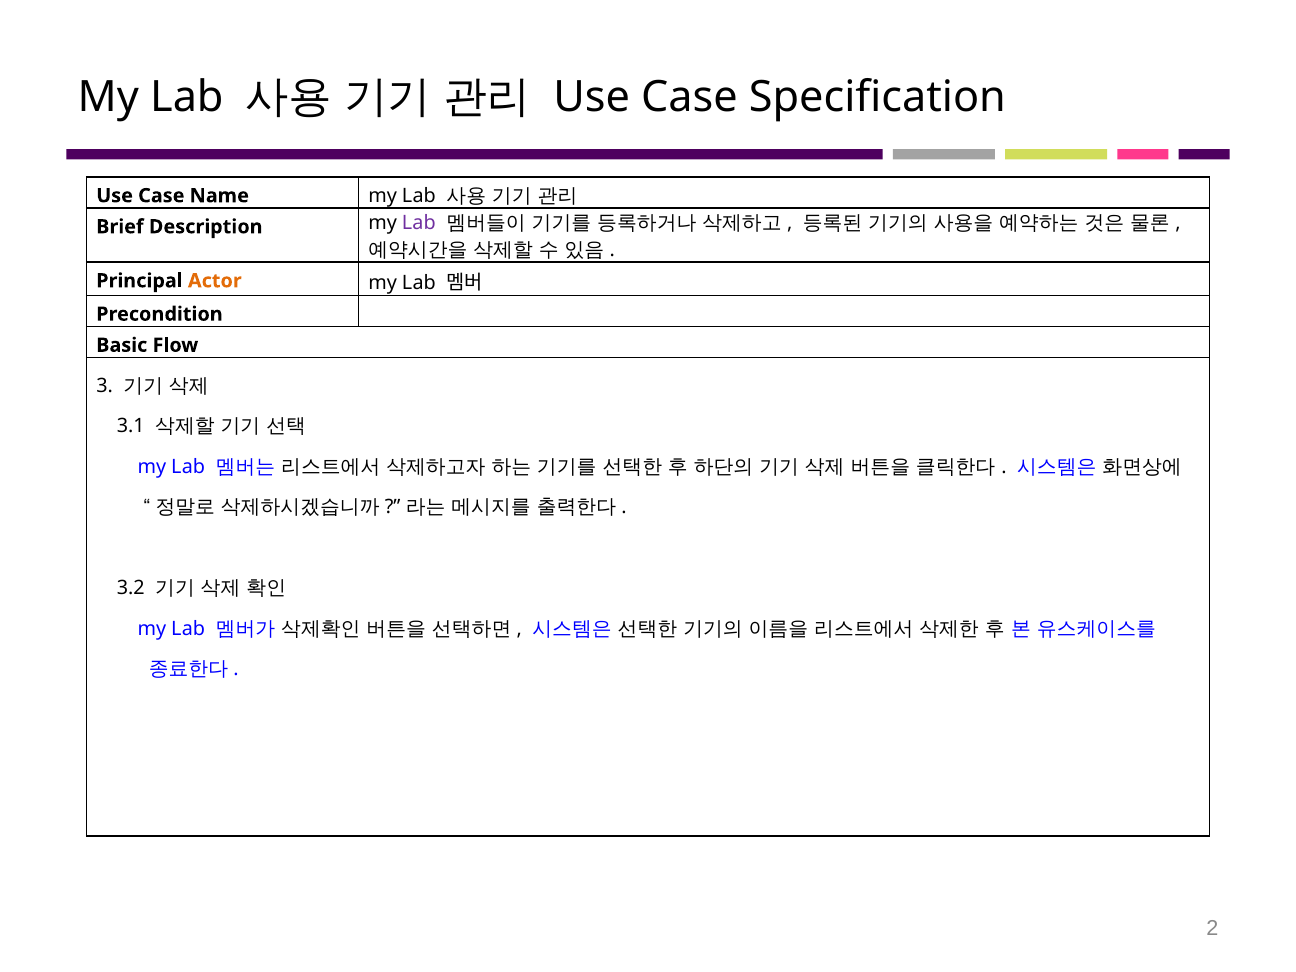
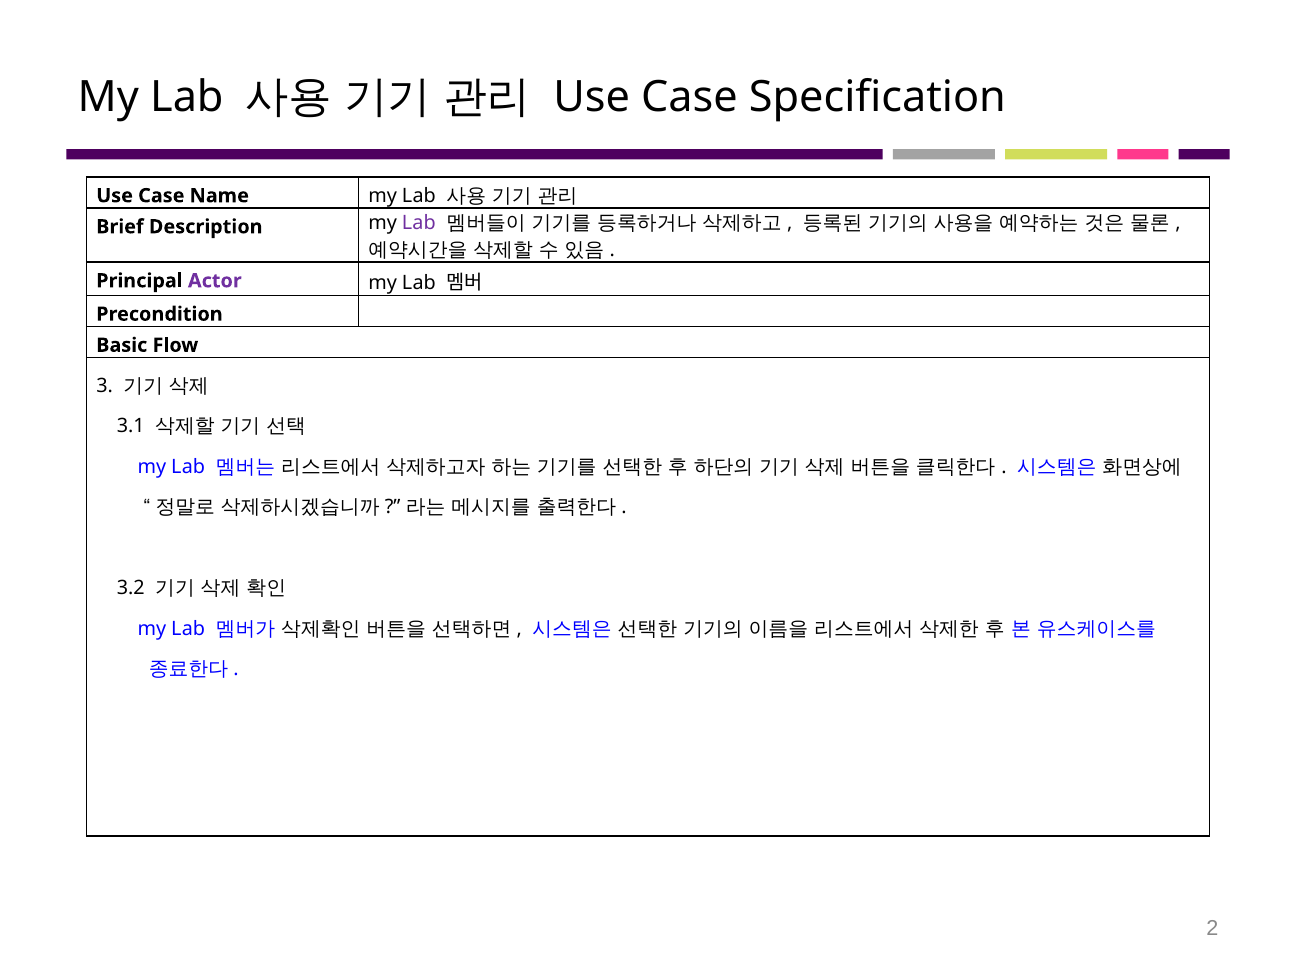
Actor colour: orange -> purple (215, 281)
